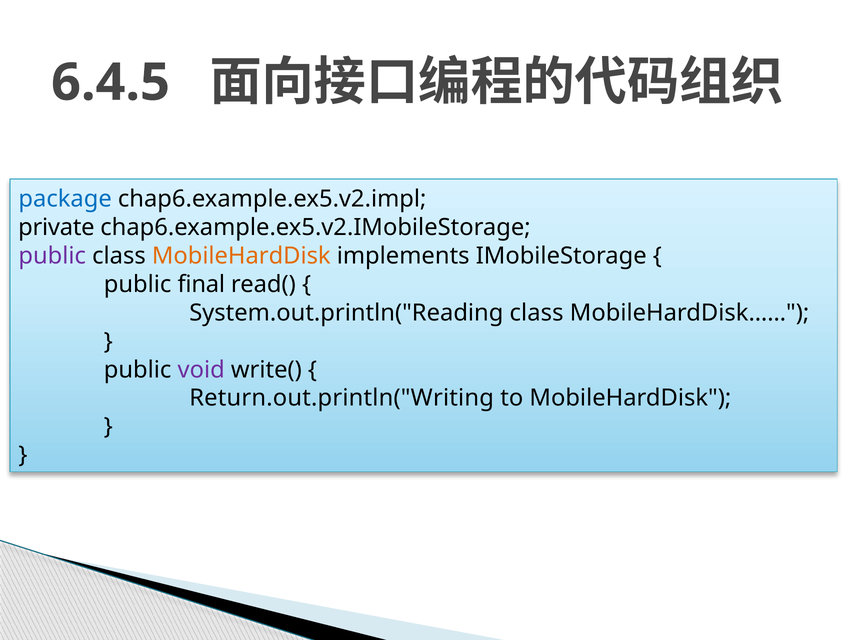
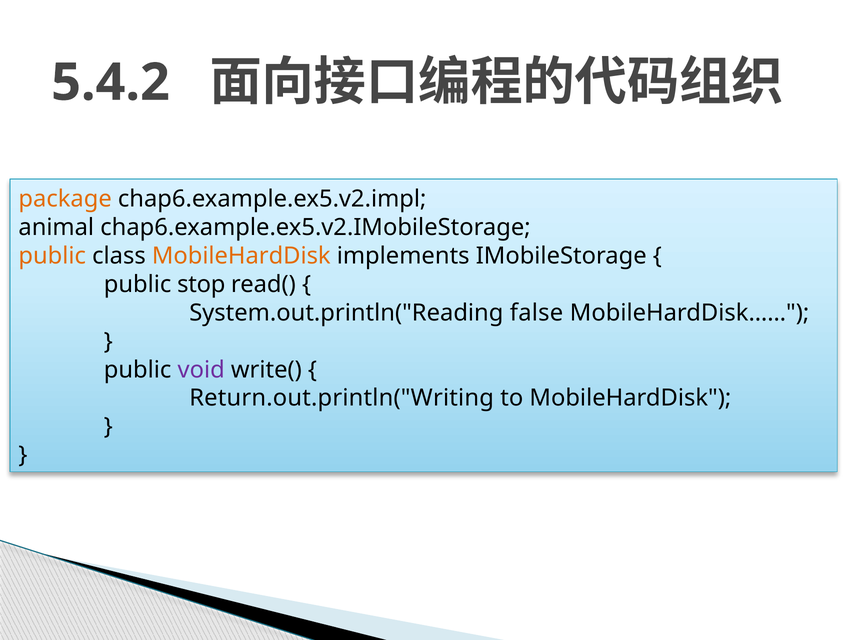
6.4.5: 6.4.5 -> 5.4.2 (110, 83)
package colour: blue -> orange (65, 199)
private: private -> animal (56, 228)
public colour: purple -> orange (52, 256)
final: final -> stop (201, 285)
System.out.println("Reading class: class -> false (537, 313)
